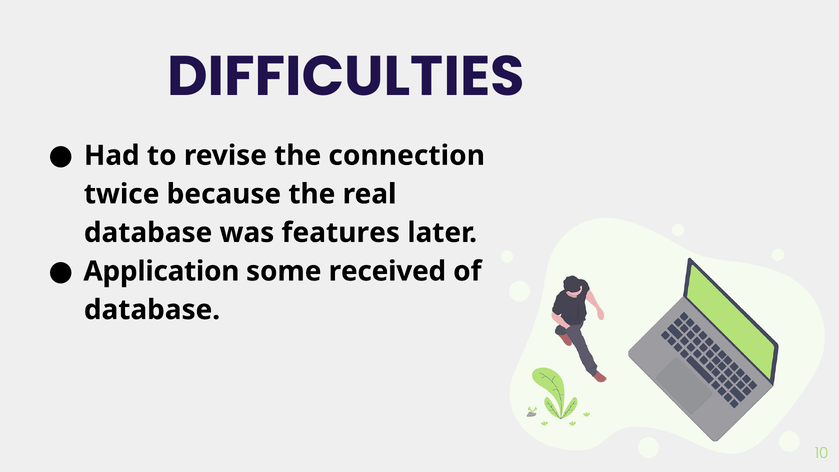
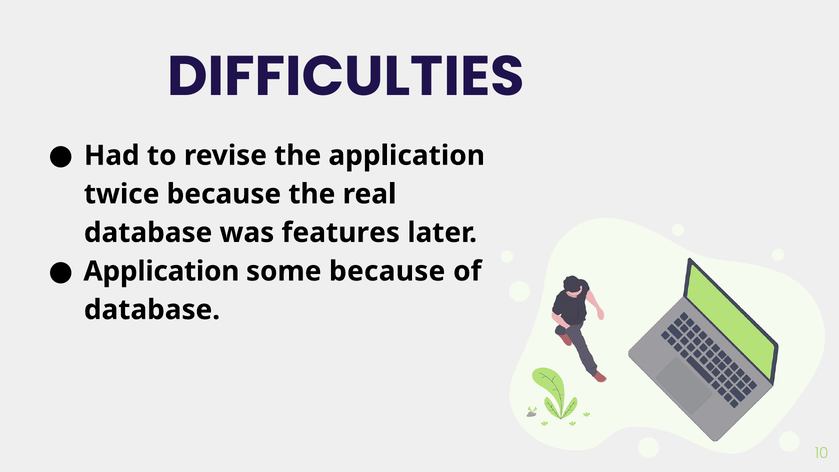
the connection: connection -> application (407, 156)
some received: received -> because (387, 271)
